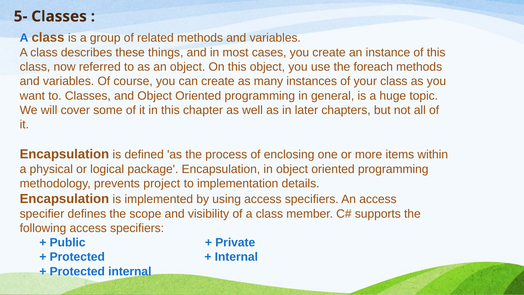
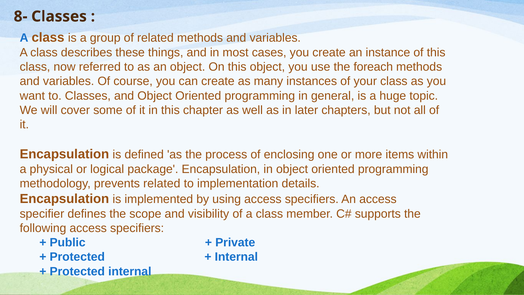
5-: 5- -> 8- (21, 16)
prevents project: project -> related (162, 183)
